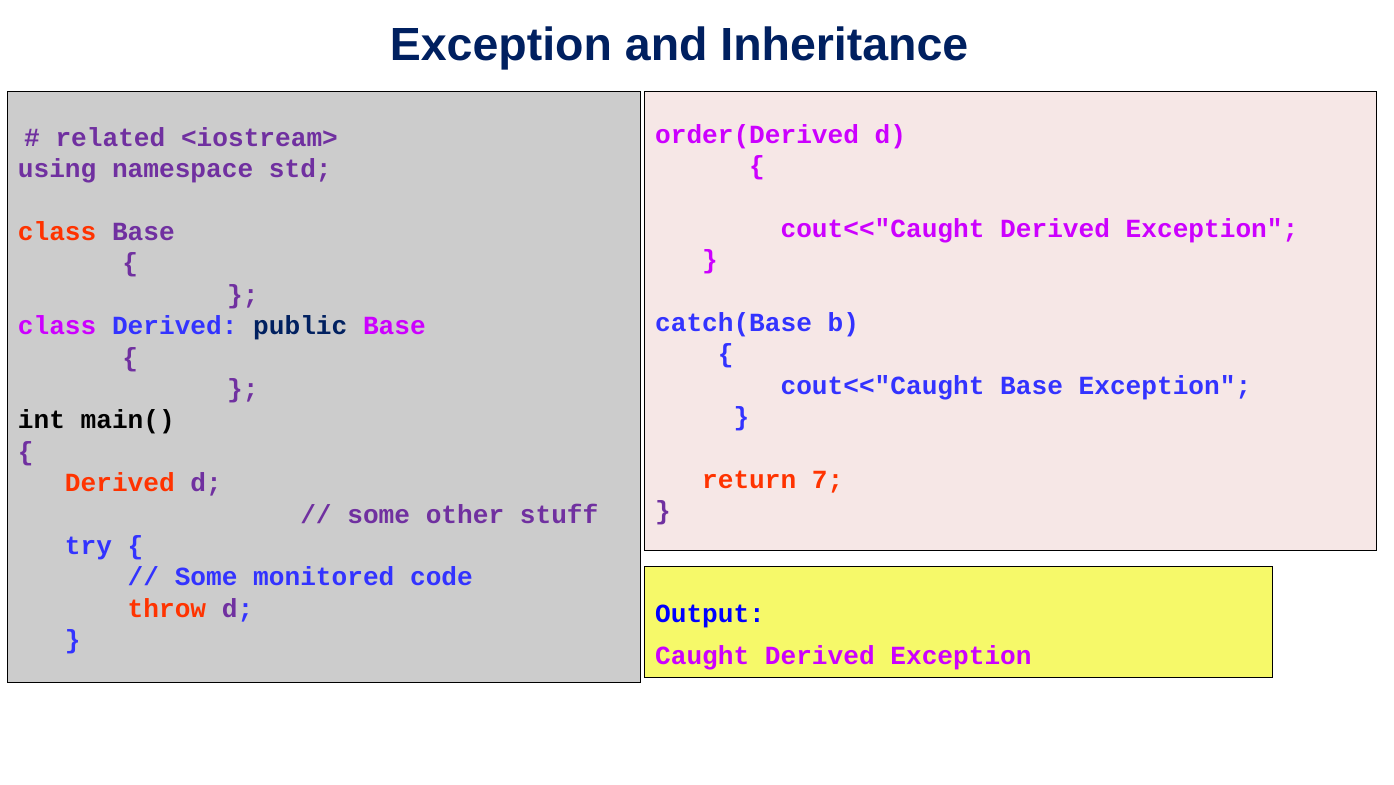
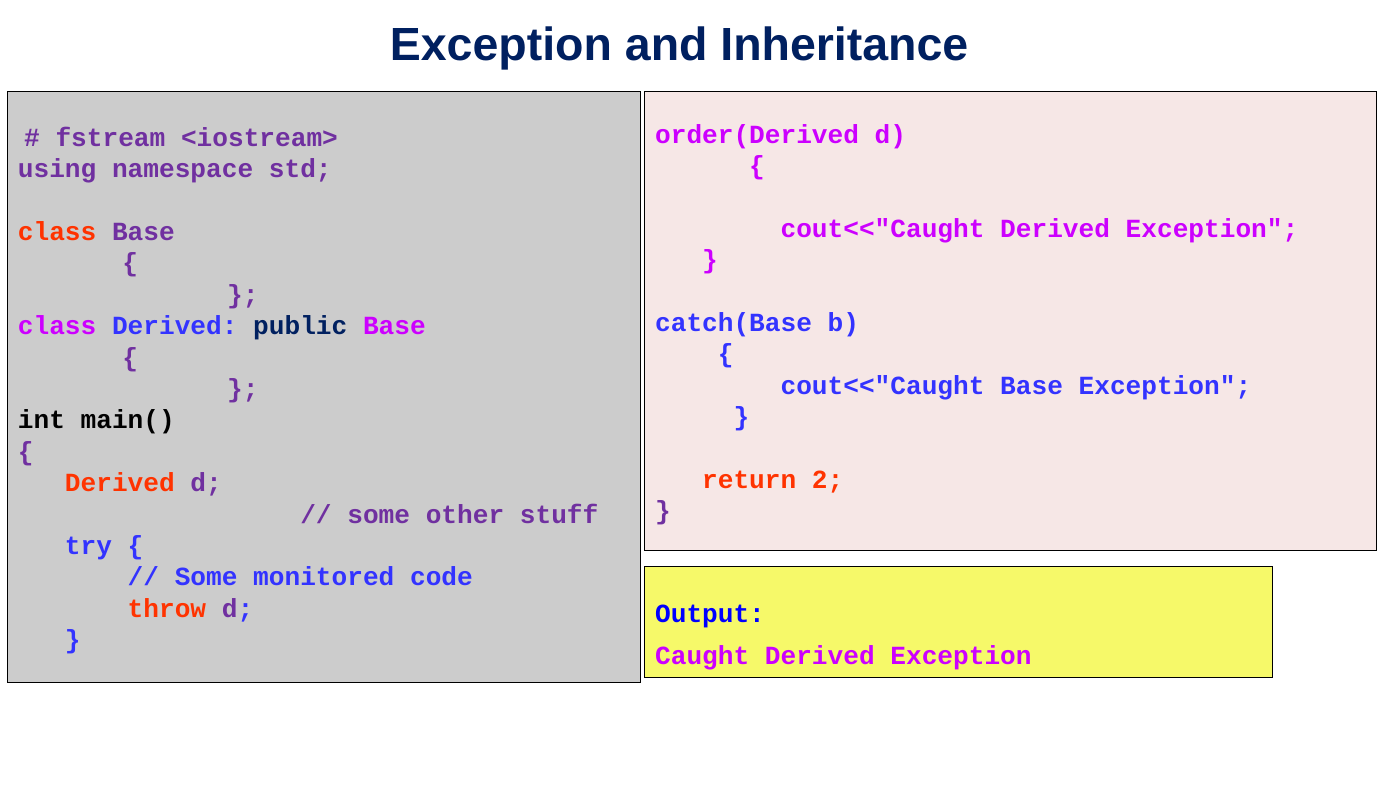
related: related -> fstream (110, 137)
7: 7 -> 2 (828, 479)
